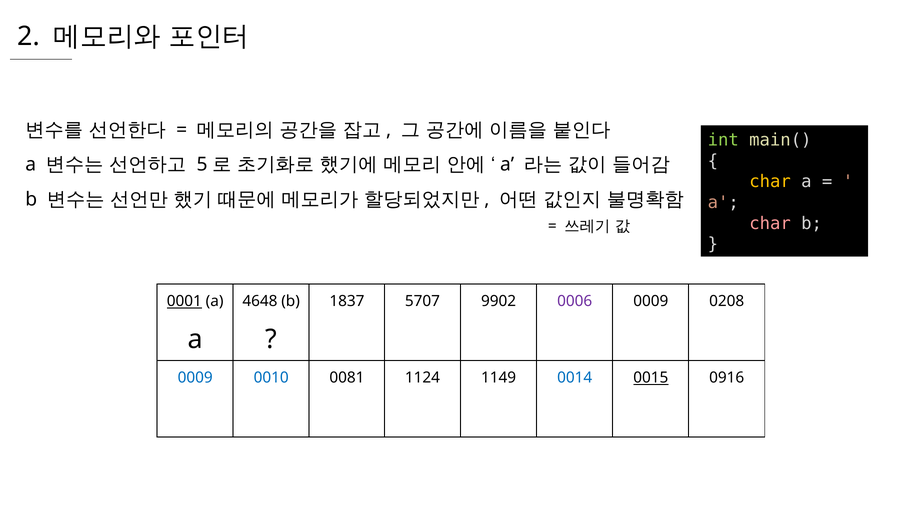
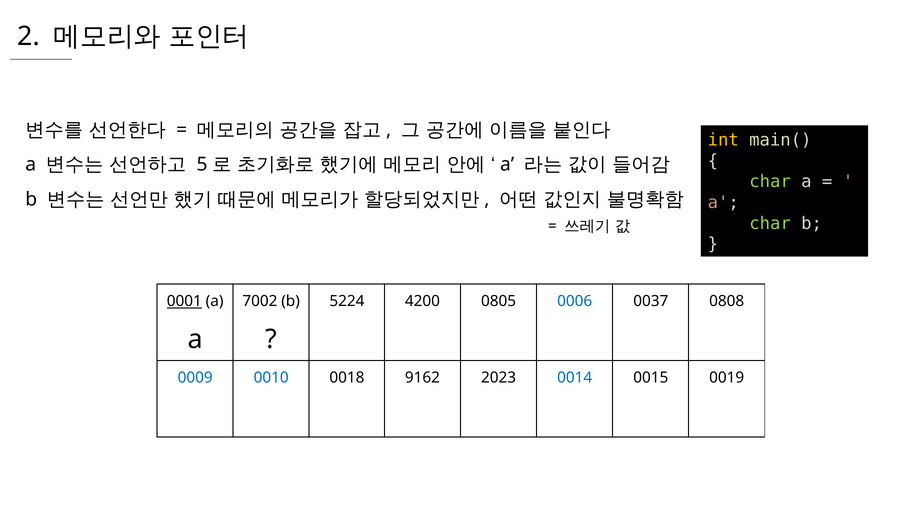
int colour: light green -> yellow (723, 140)
char colour: yellow -> light green (770, 182)
char colour: pink -> light green (770, 223)
4648: 4648 -> 7002 (260, 301)
1837: 1837 -> 5224 (347, 301)
5707: 5707 -> 4200 (422, 301)
9902: 9902 -> 0805 (499, 301)
0006 colour: purple -> blue (575, 301)
0009: 0009 -> 0037 (651, 301)
0208: 0208 -> 0808 (727, 301)
0081: 0081 -> 0018 (347, 378)
1124: 1124 -> 9162 (422, 378)
1149: 1149 -> 2023 (499, 378)
0015 underline: present -> none (651, 378)
0916: 0916 -> 0019 (727, 378)
